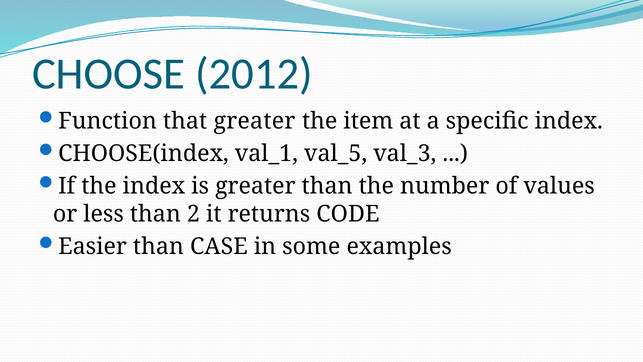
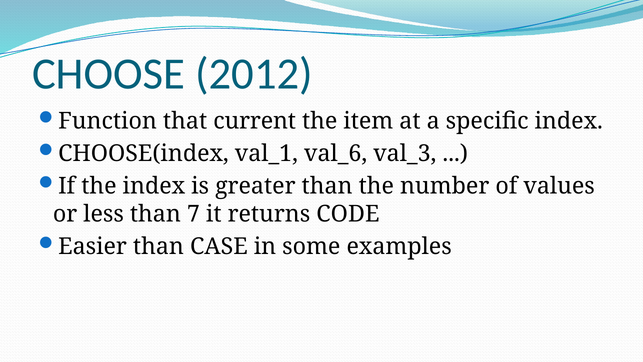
that greater: greater -> current (255, 121)
val_5: val_5 -> val_6 (336, 153)
2: 2 -> 7 (193, 214)
